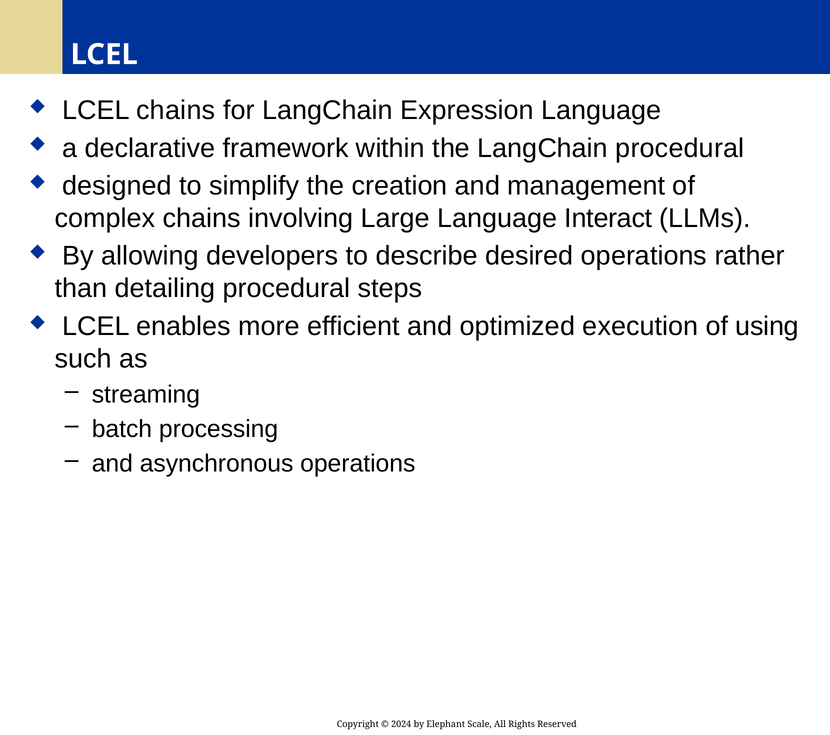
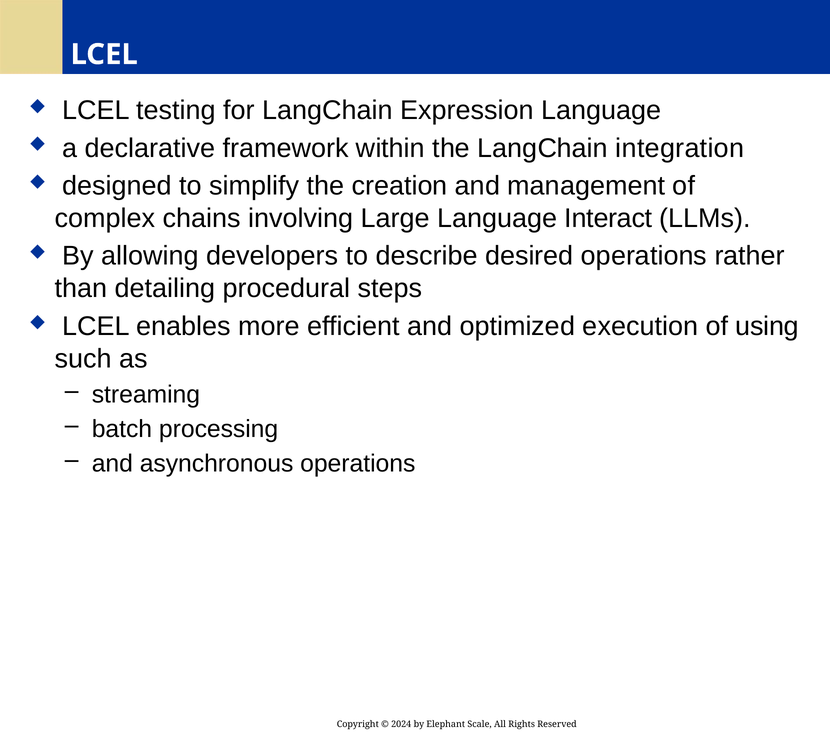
LCEL chains: chains -> testing (176, 110)
LangChain procedural: procedural -> integration (680, 148)
